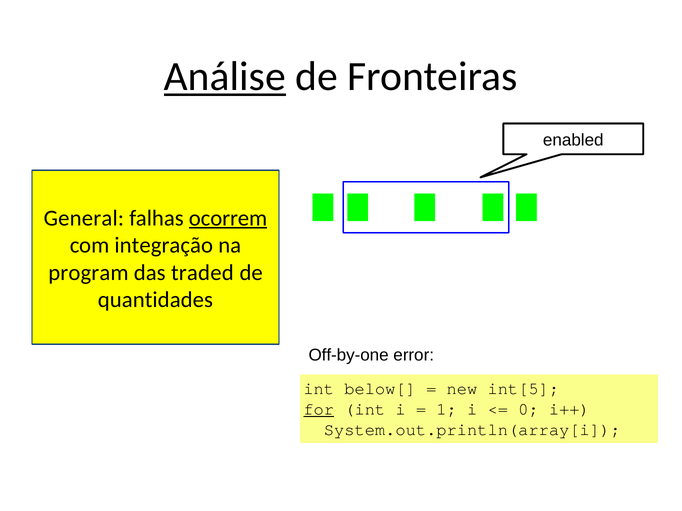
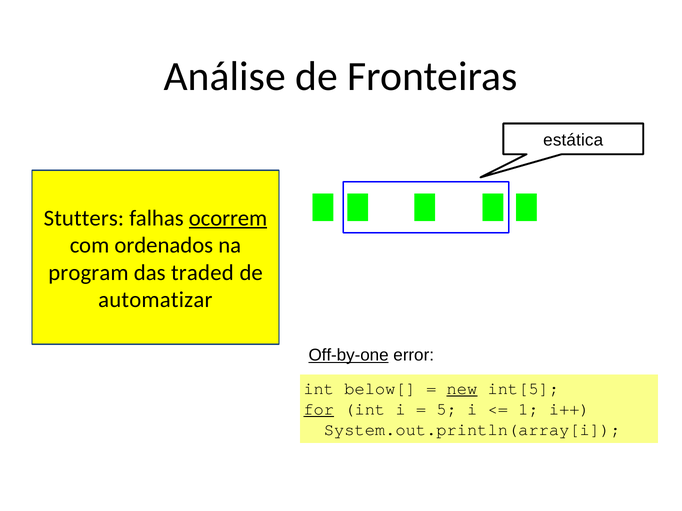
Análise underline: present -> none (225, 77)
enabled: enabled -> estática (573, 140)
General: General -> Stutters (84, 218)
integração: integração -> ordenados (164, 246)
quantidades: quantidades -> automatizar (155, 300)
Off-by-one underline: none -> present (349, 356)
new underline: none -> present (462, 389)
1: 1 -> 5 (447, 410)
0: 0 -> 1 (528, 410)
